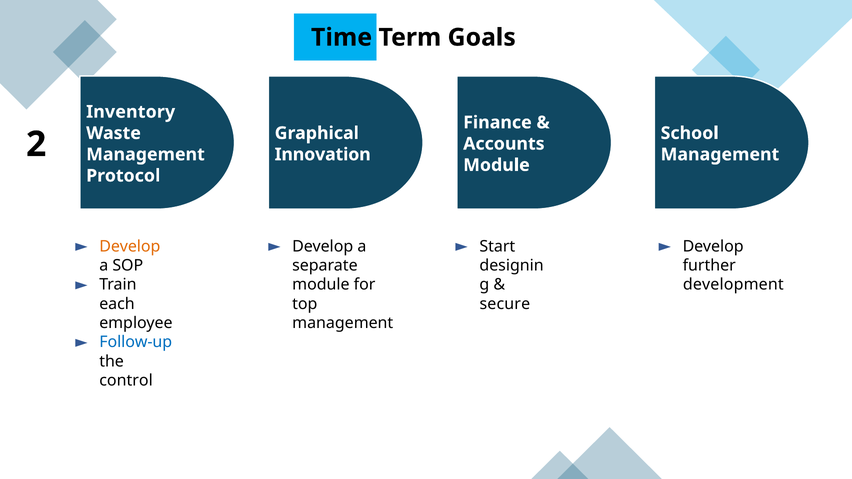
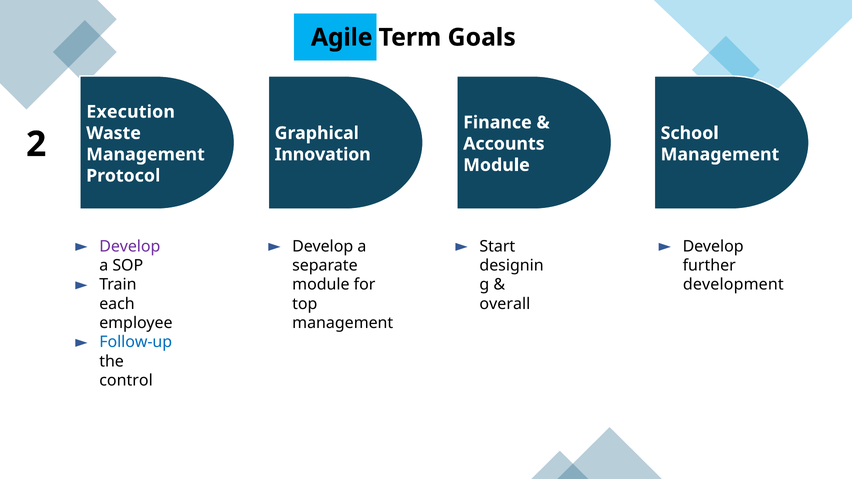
Time: Time -> Agile (342, 37)
Inventory: Inventory -> Execution (131, 112)
Develop colour: orange -> purple (130, 246)
secure: secure -> overall (505, 304)
